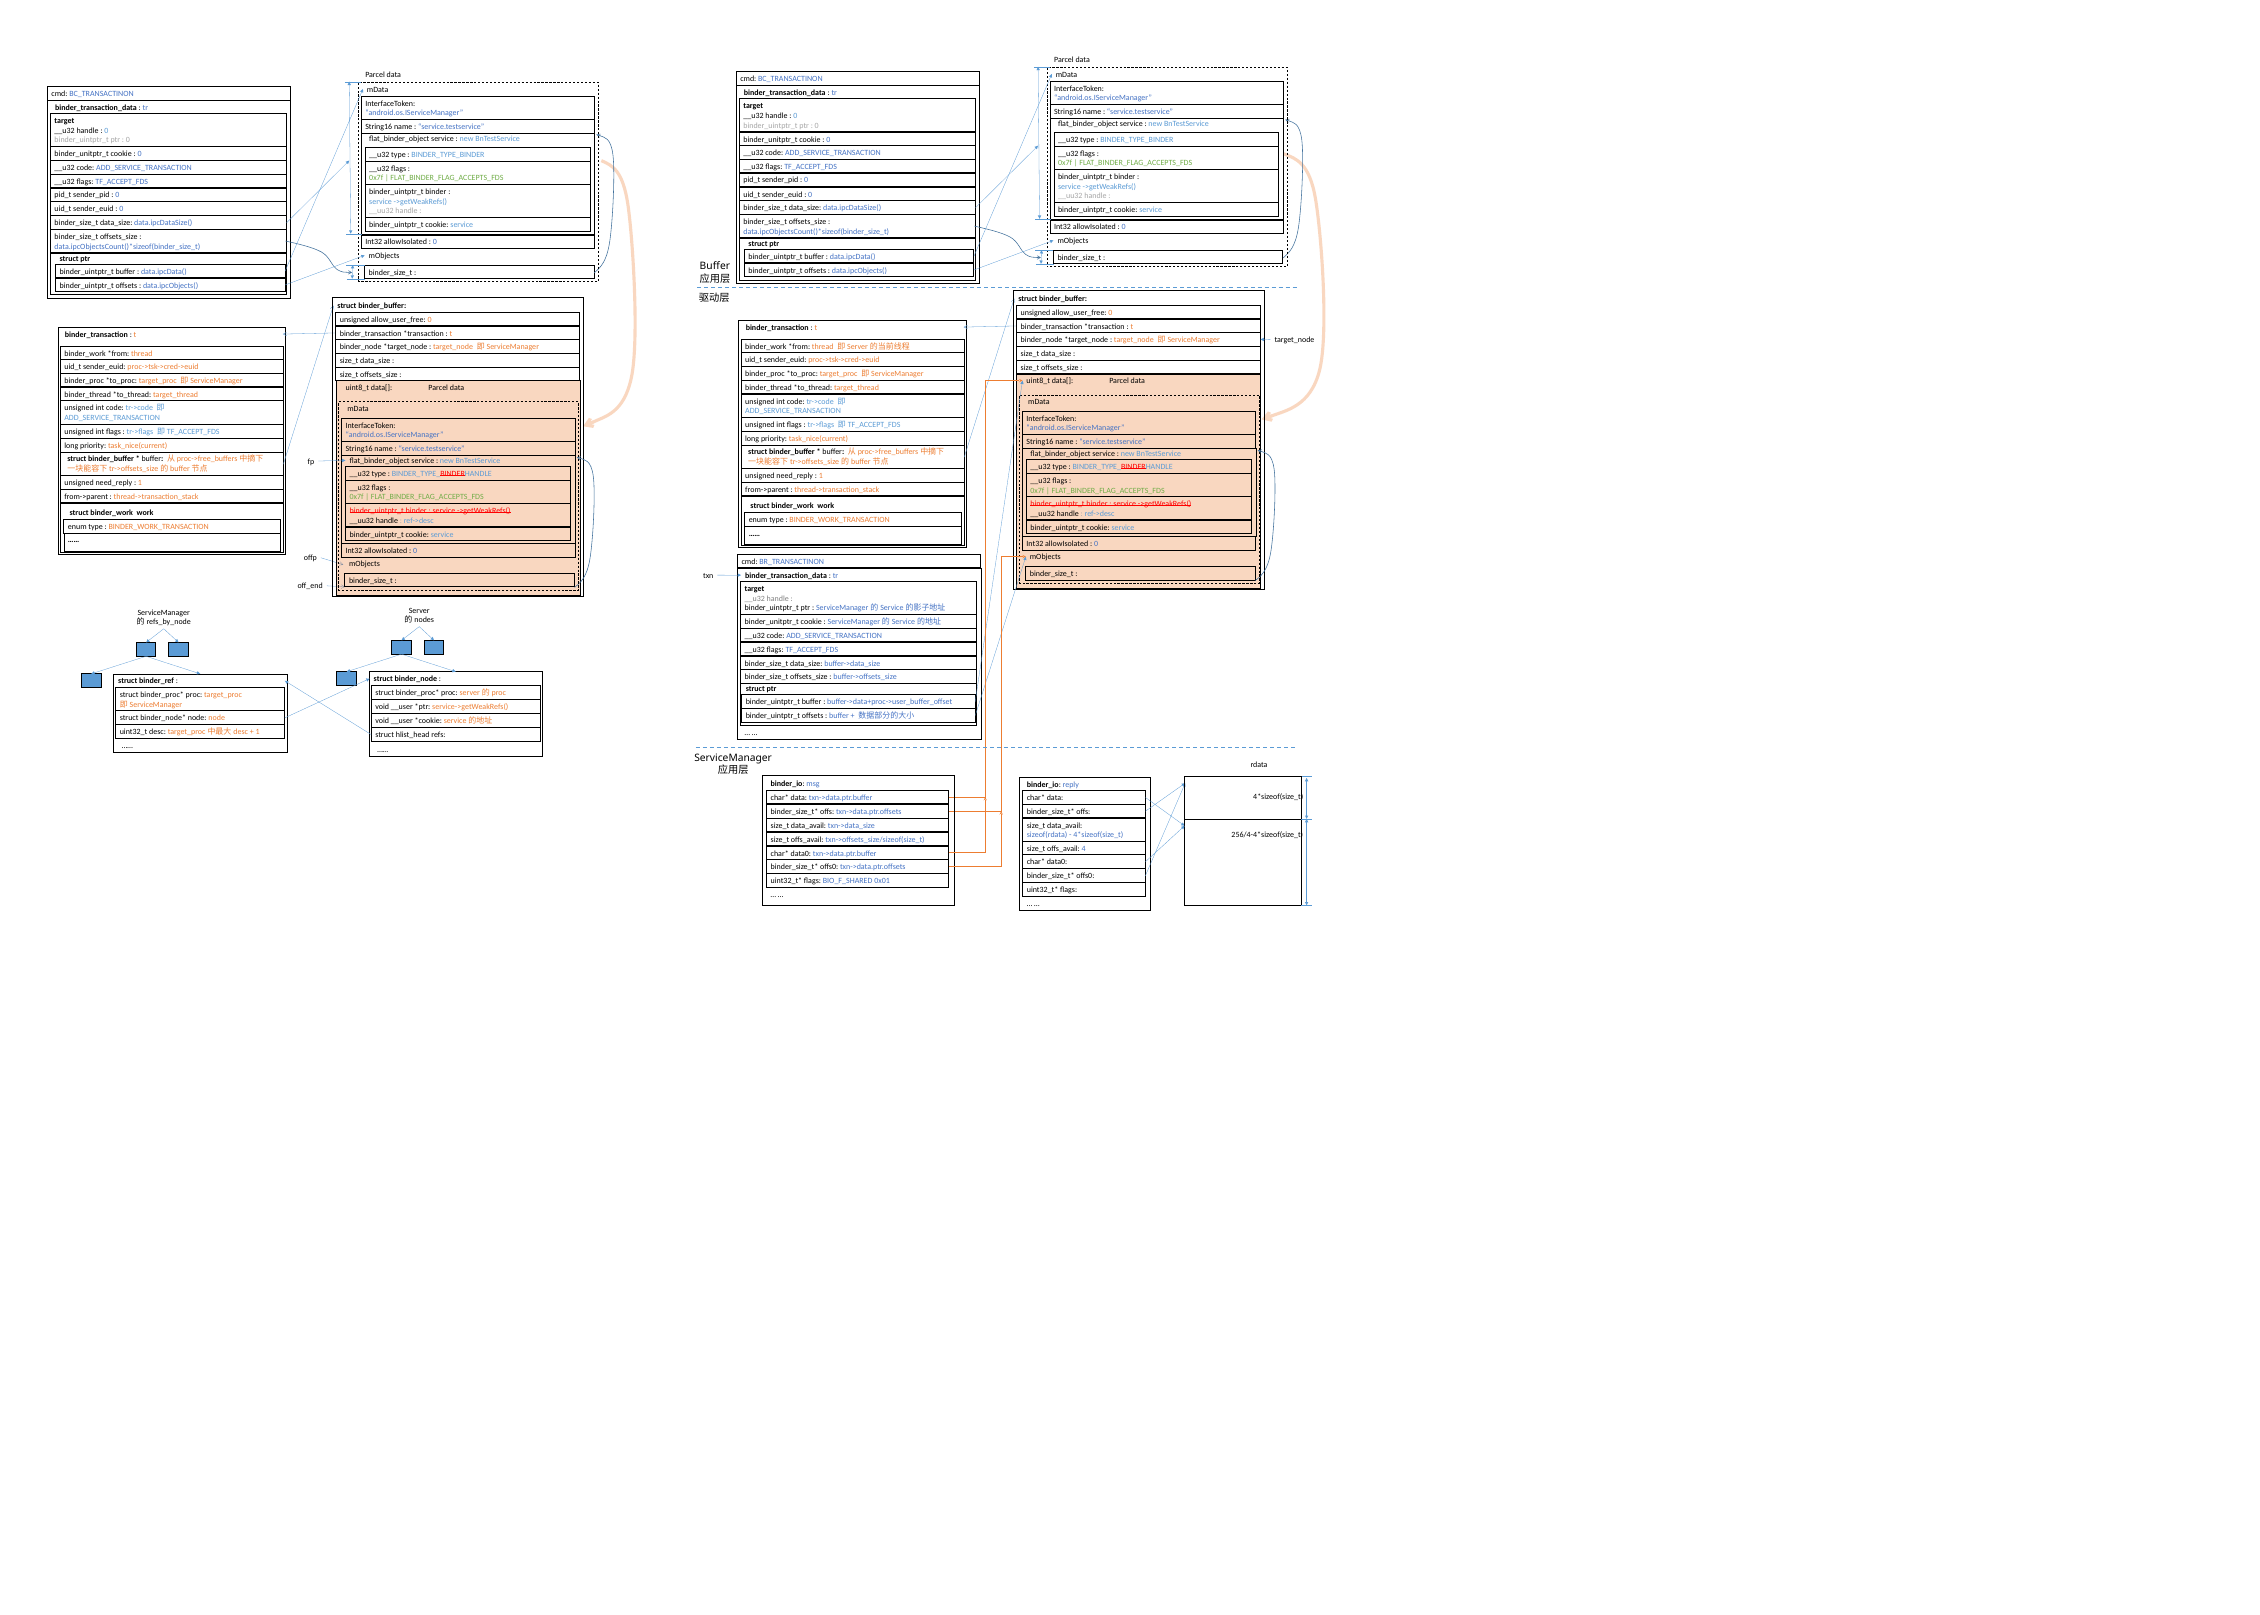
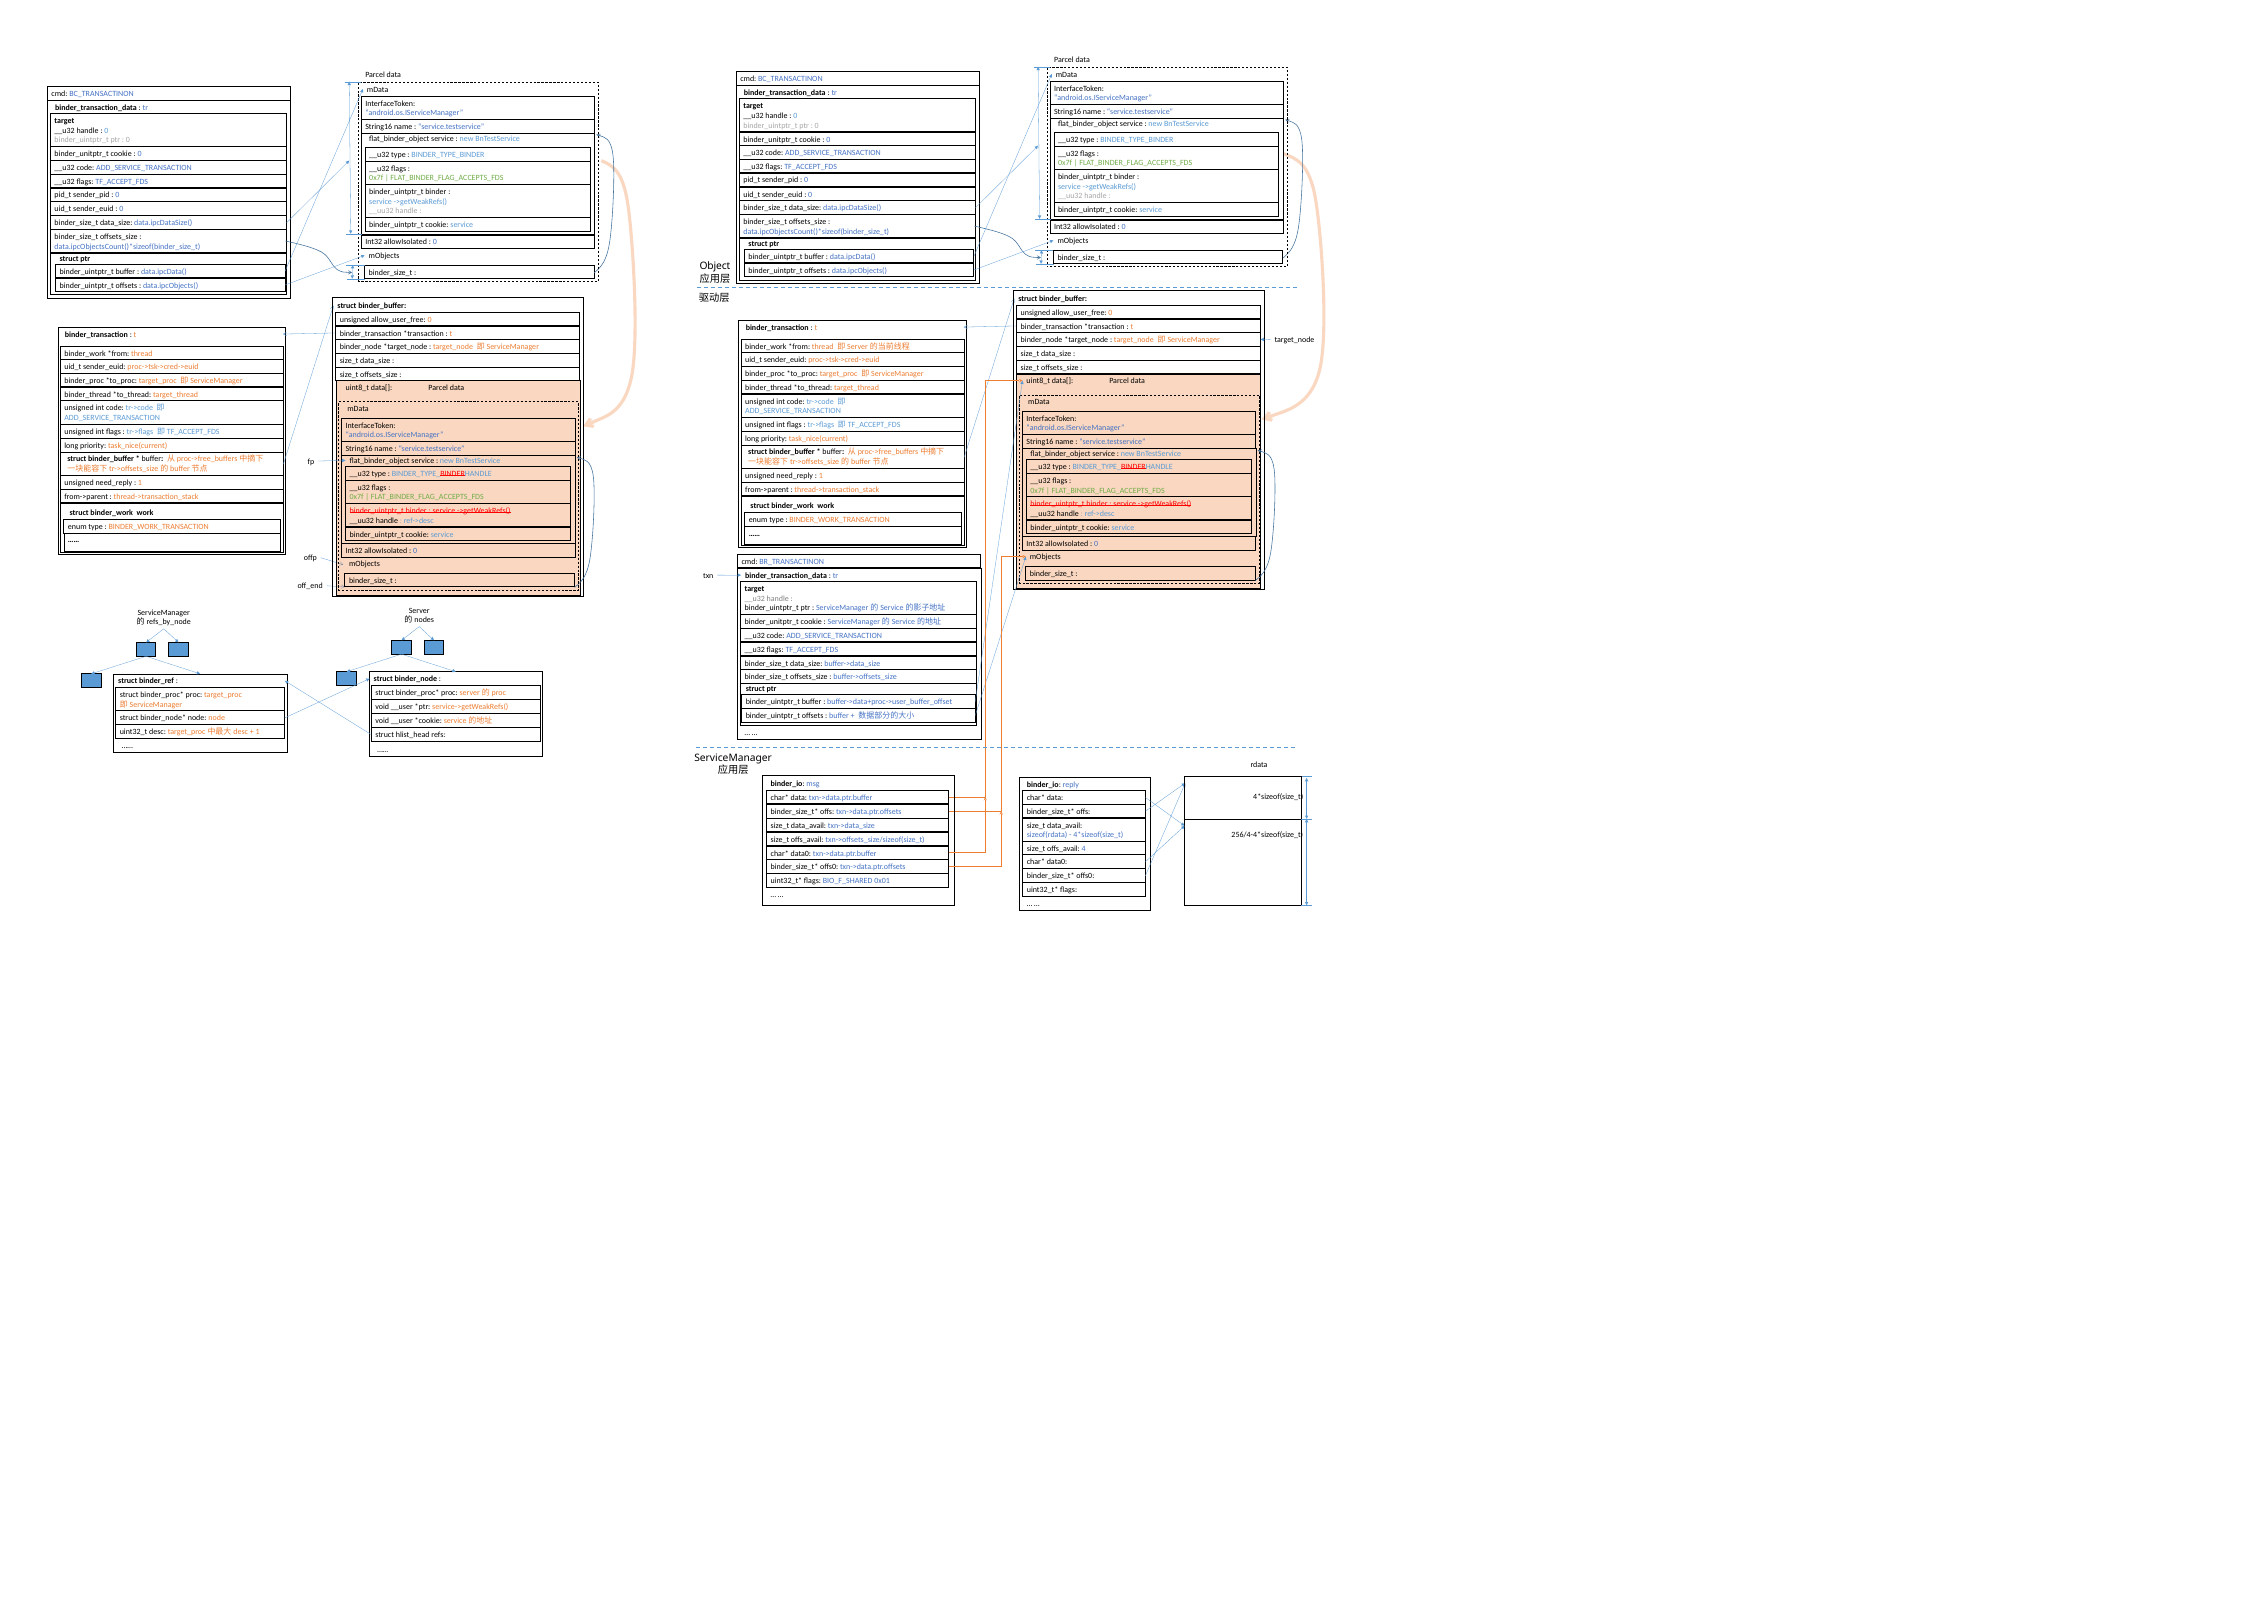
Buffer: Buffer -> Object (715, 266)
